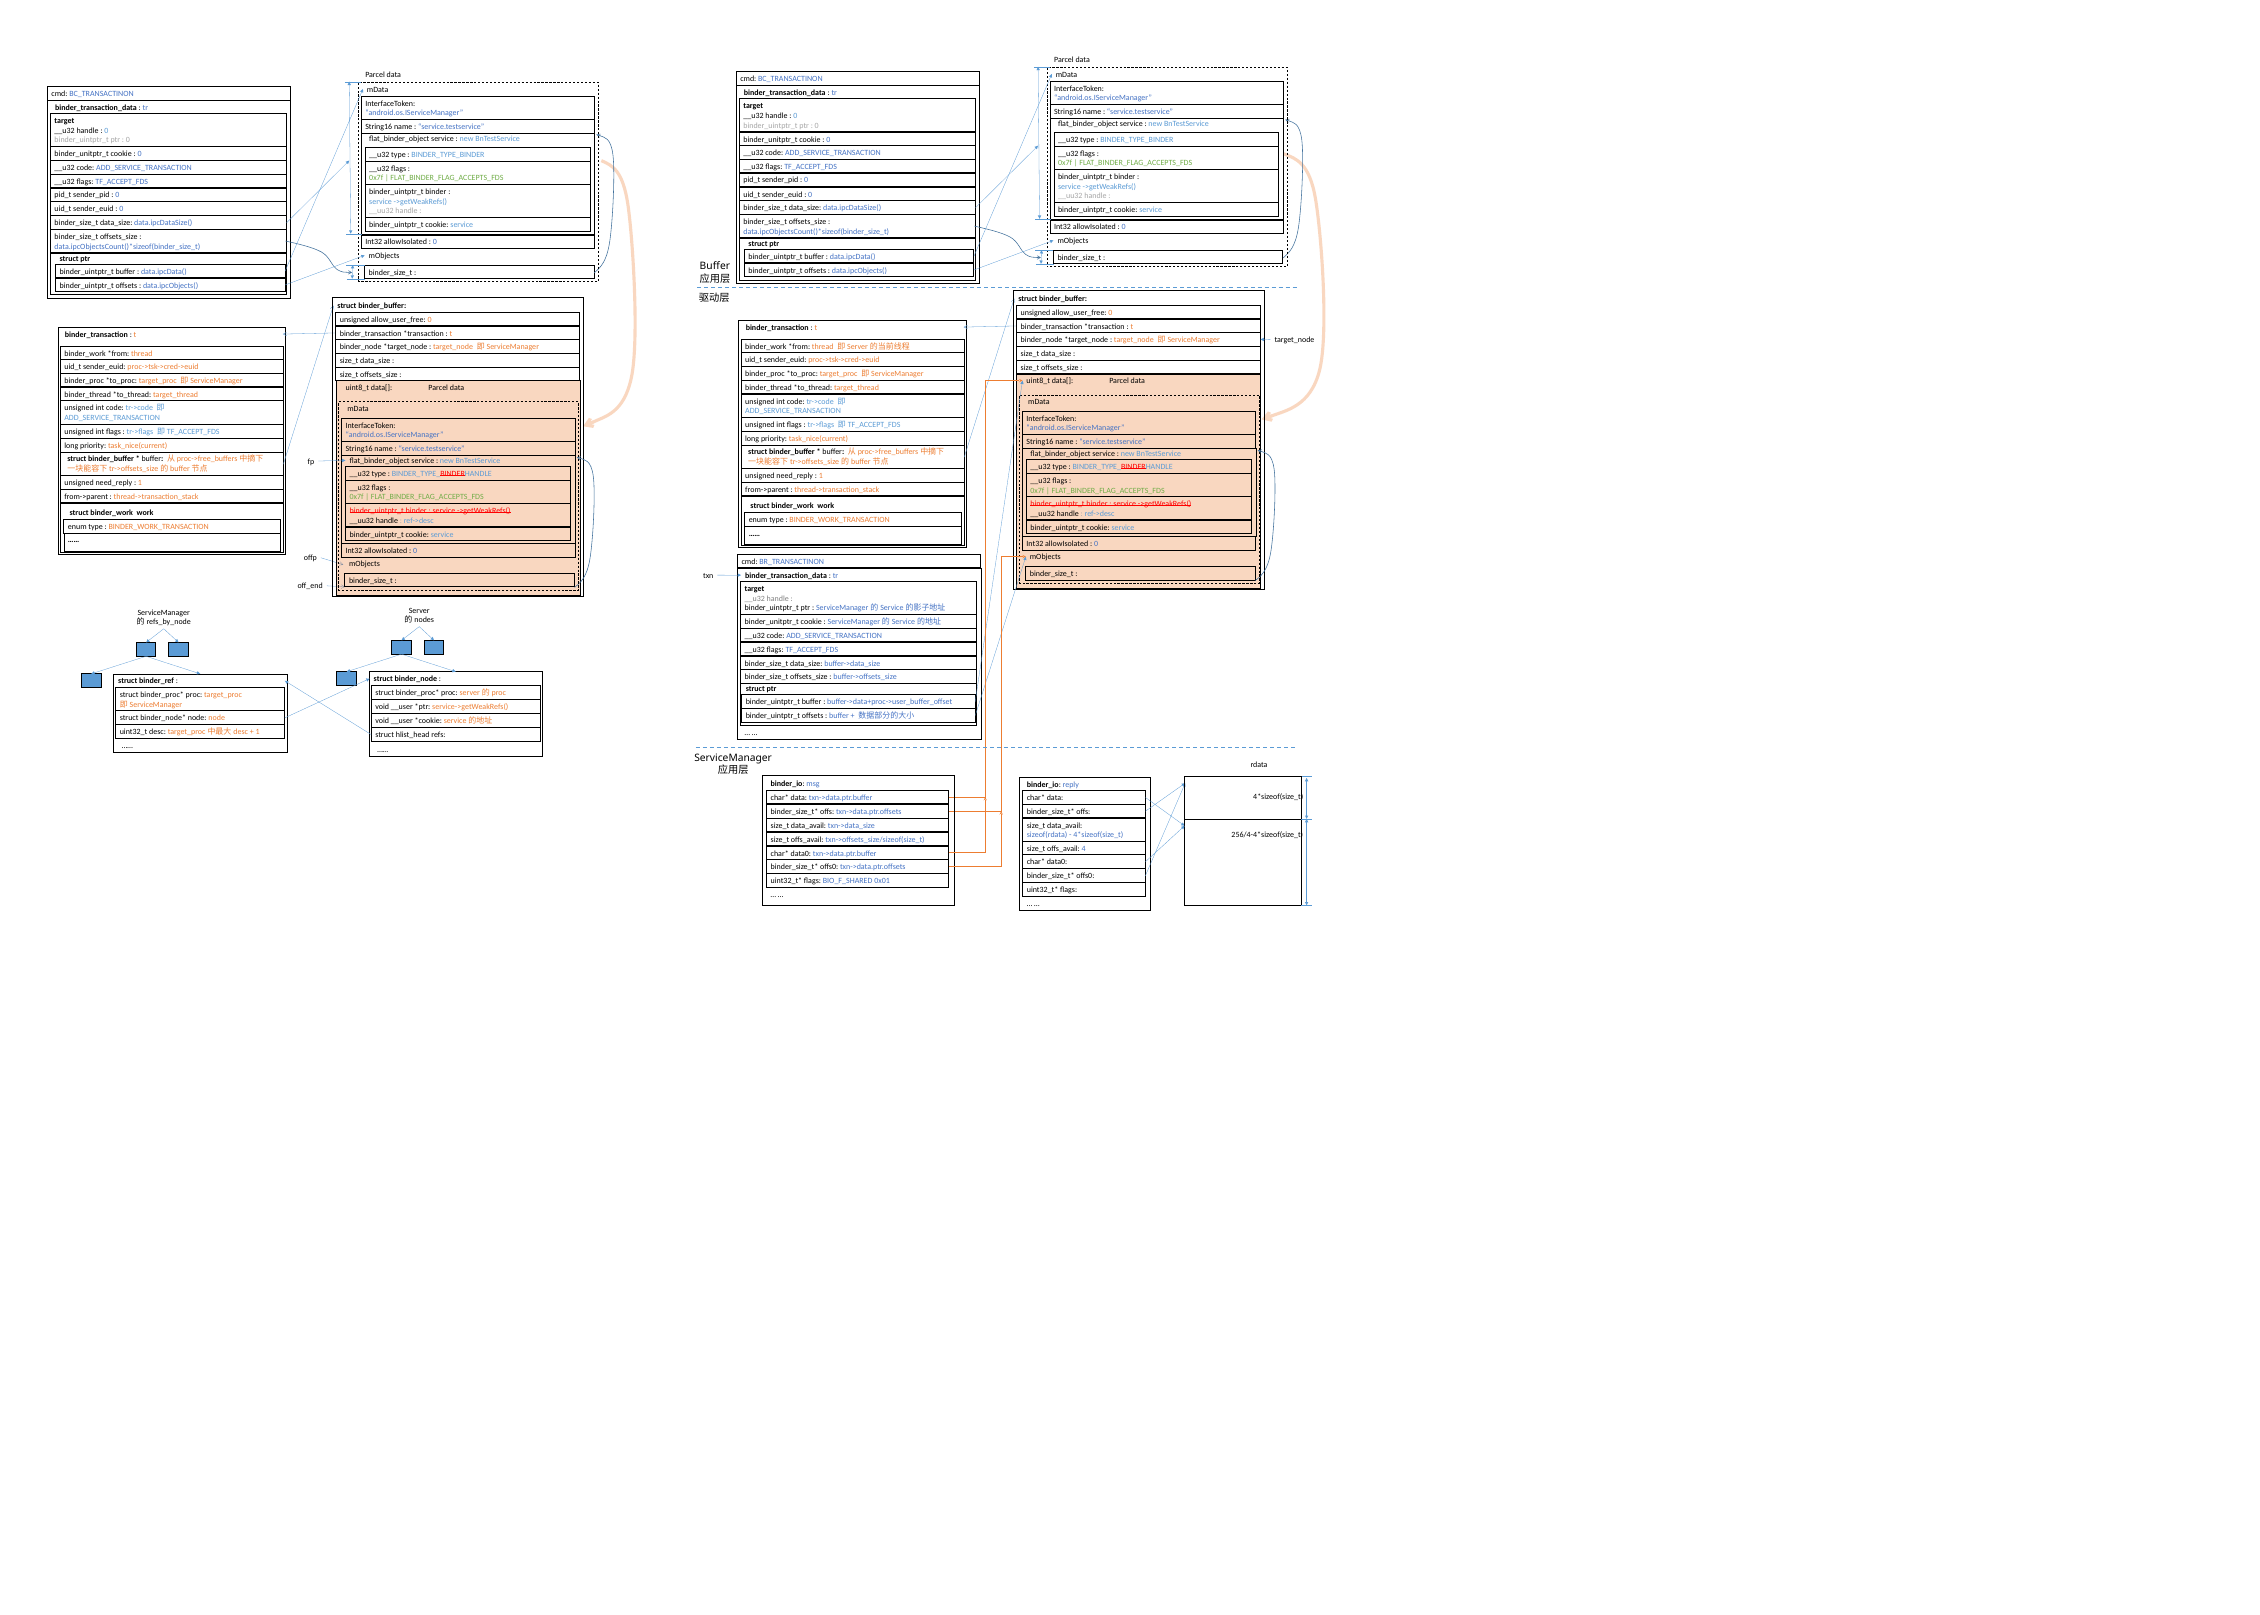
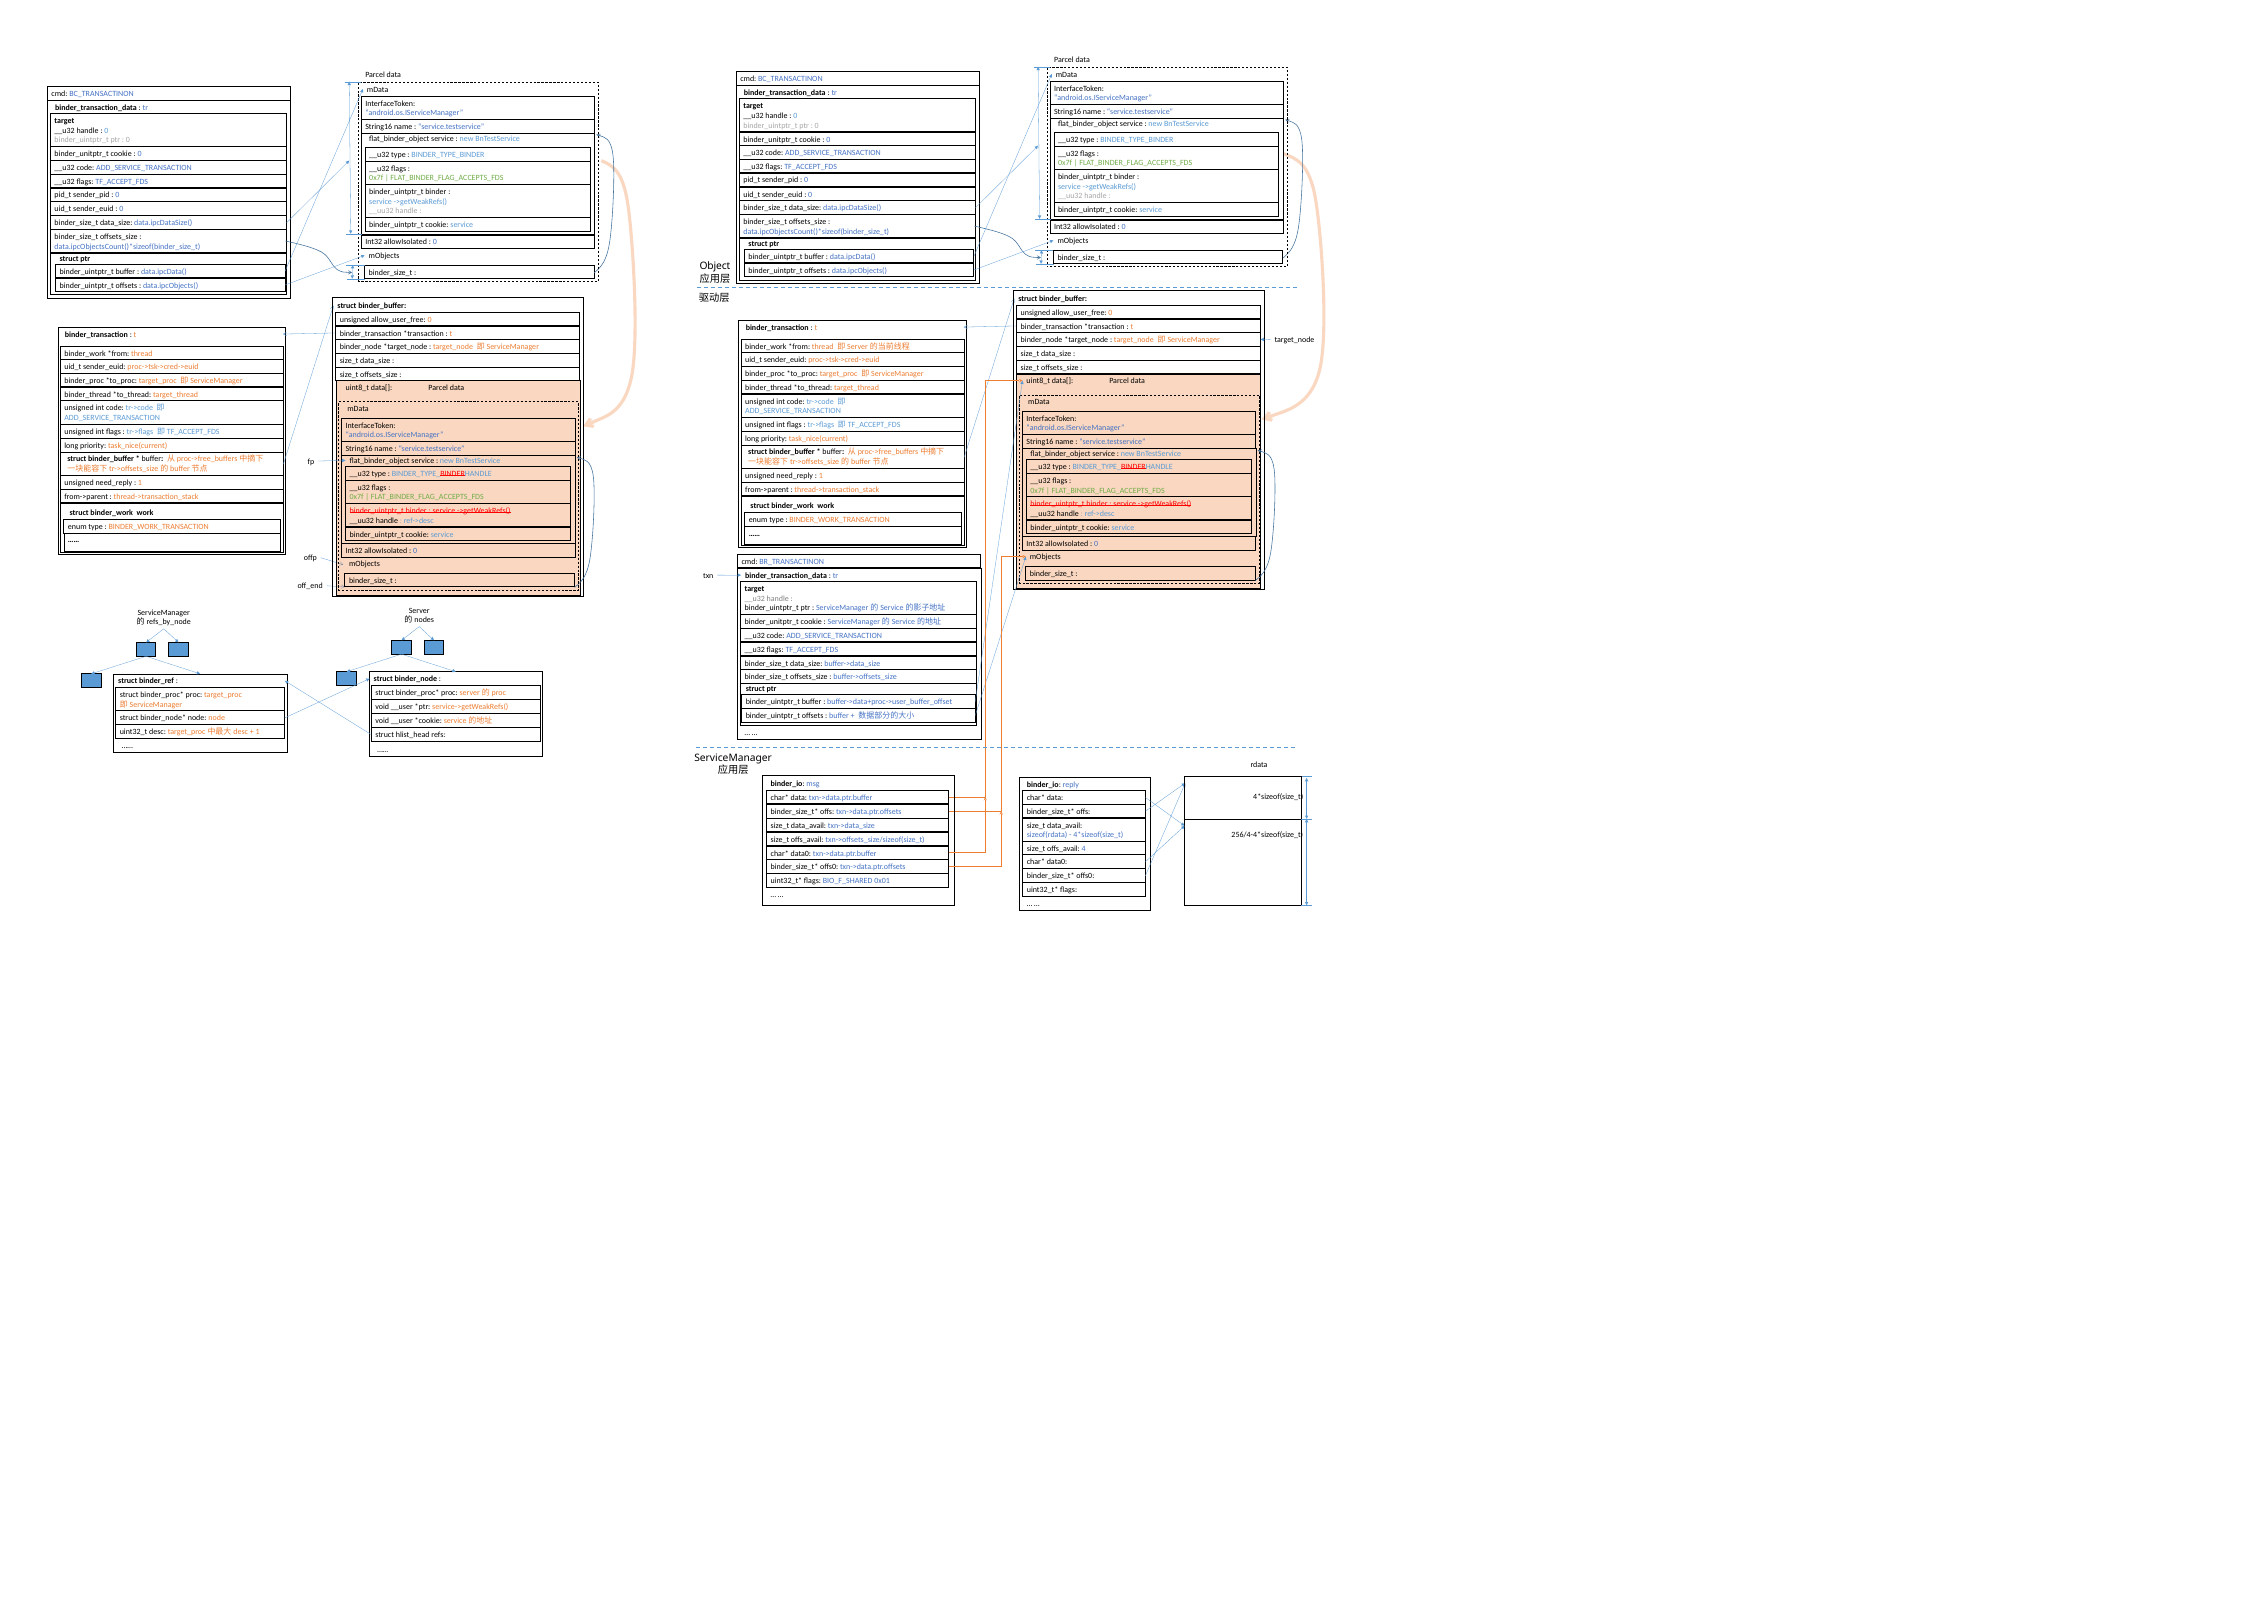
Buffer: Buffer -> Object (715, 266)
